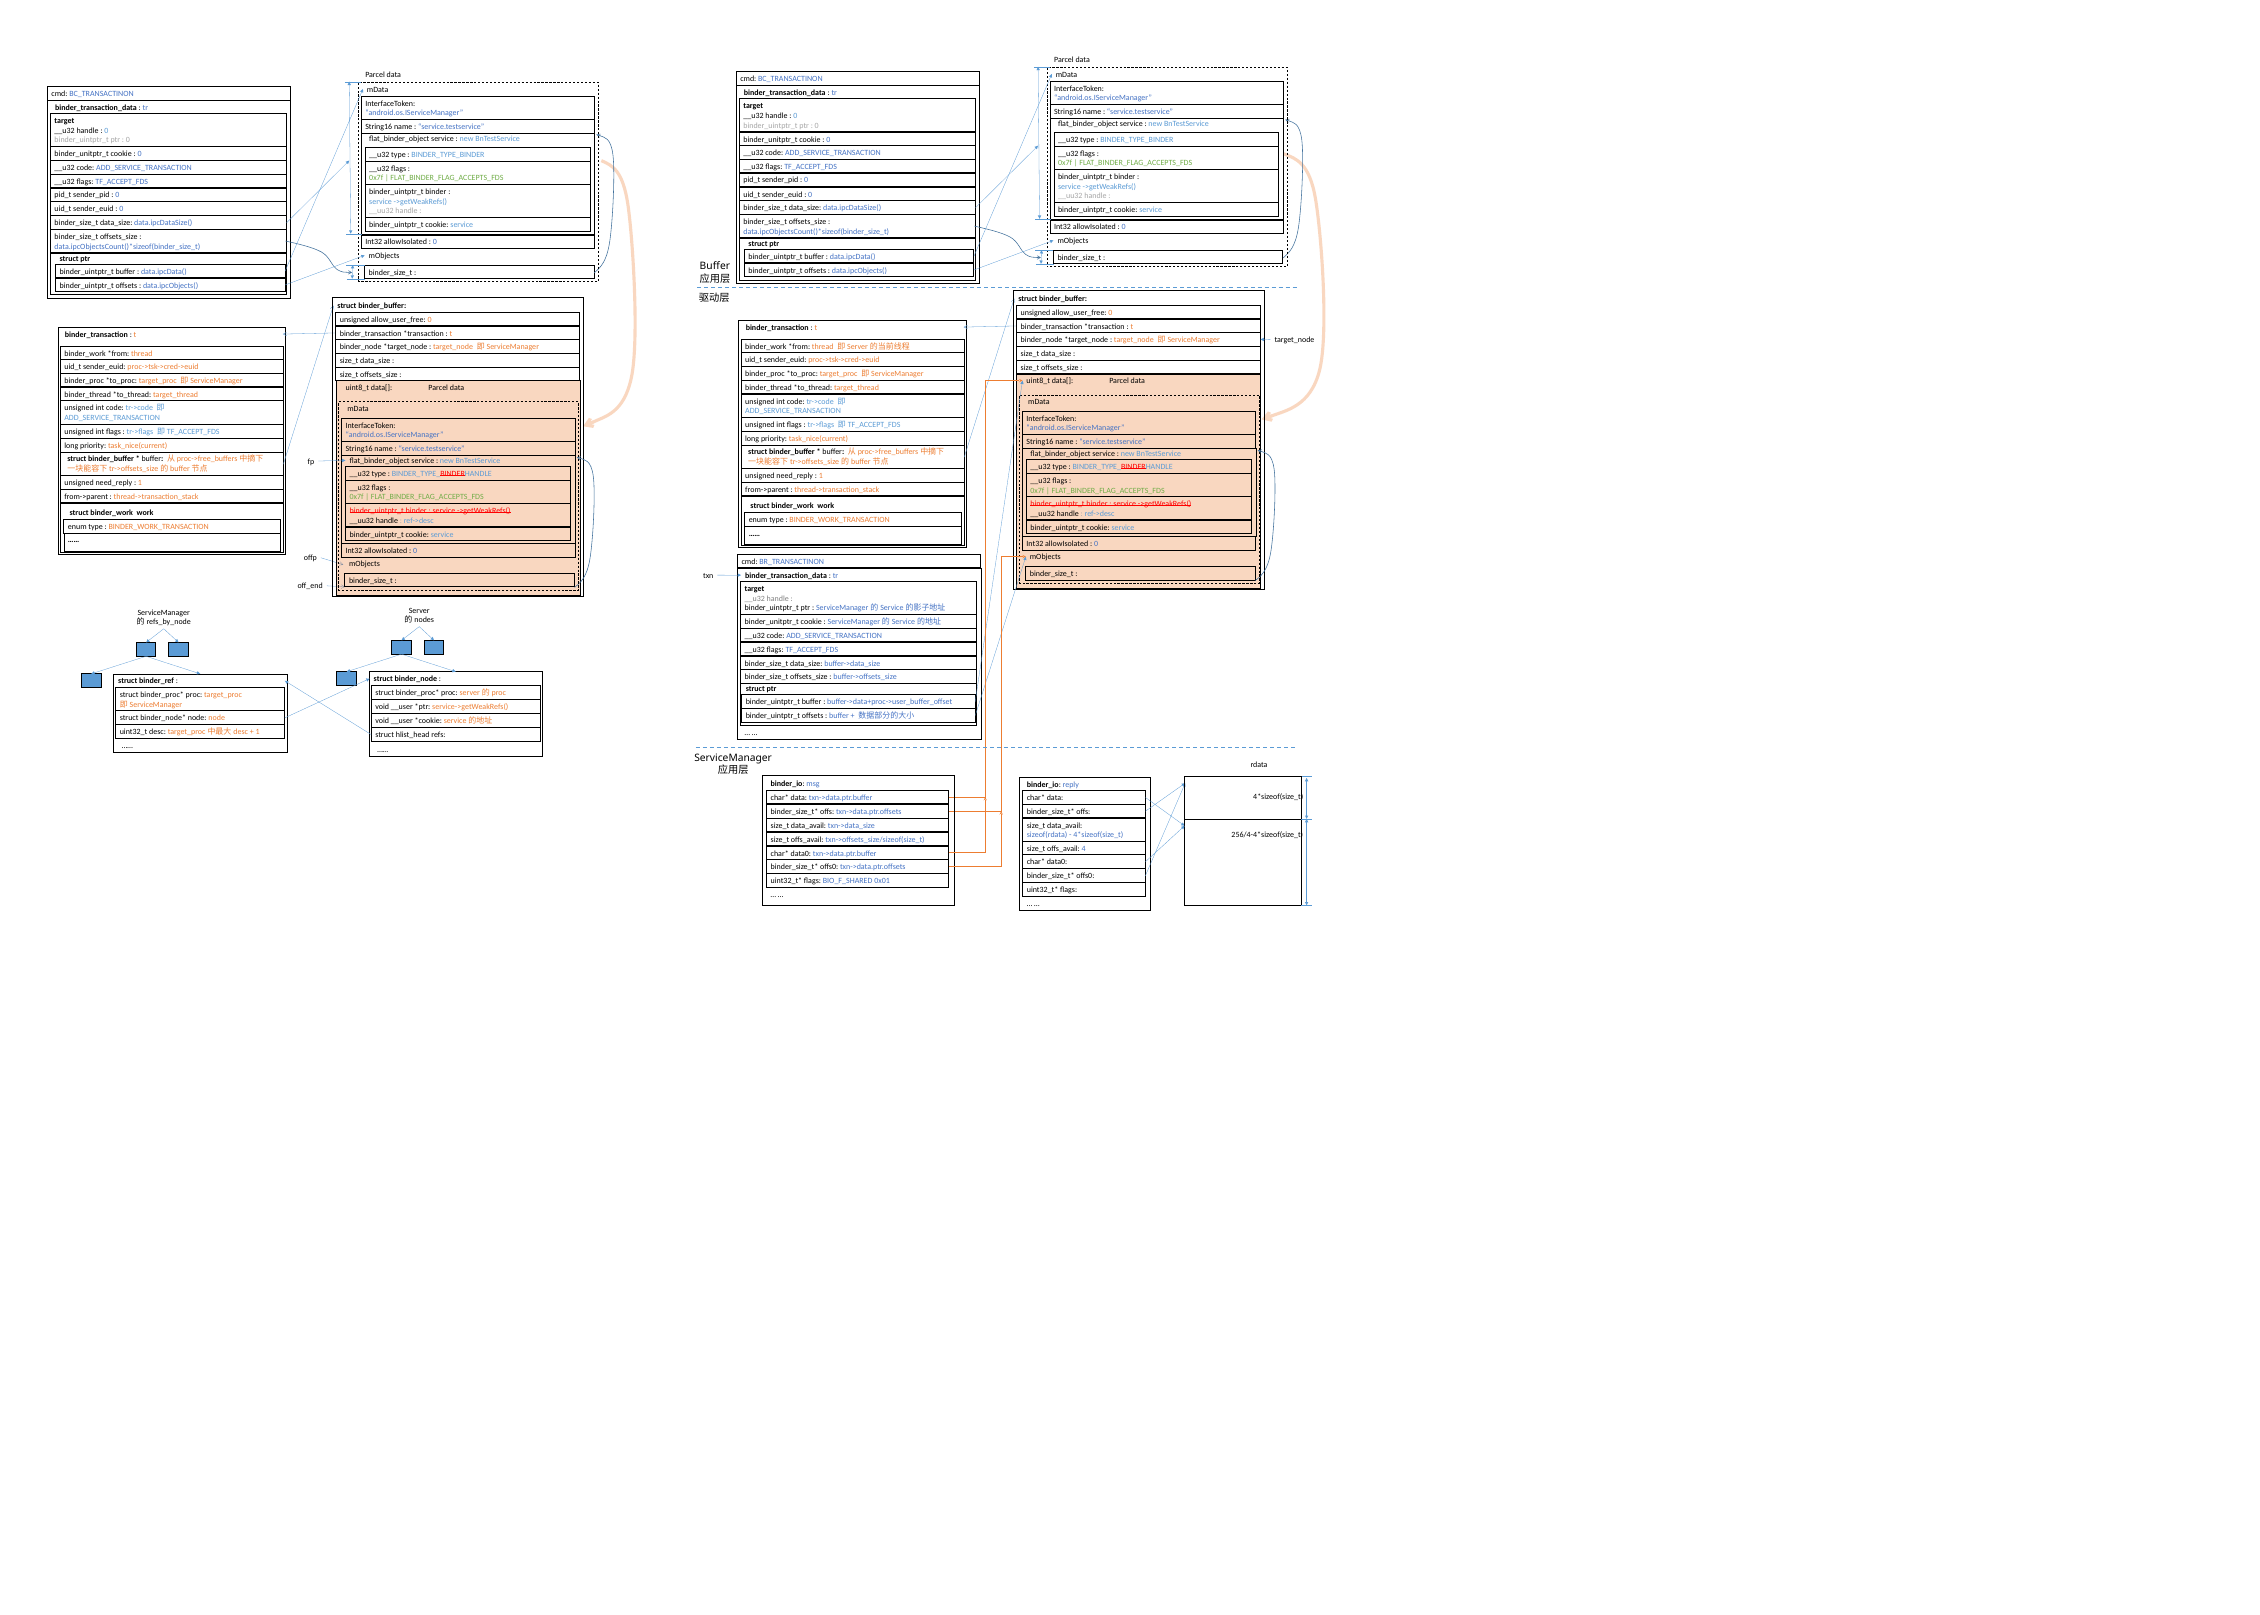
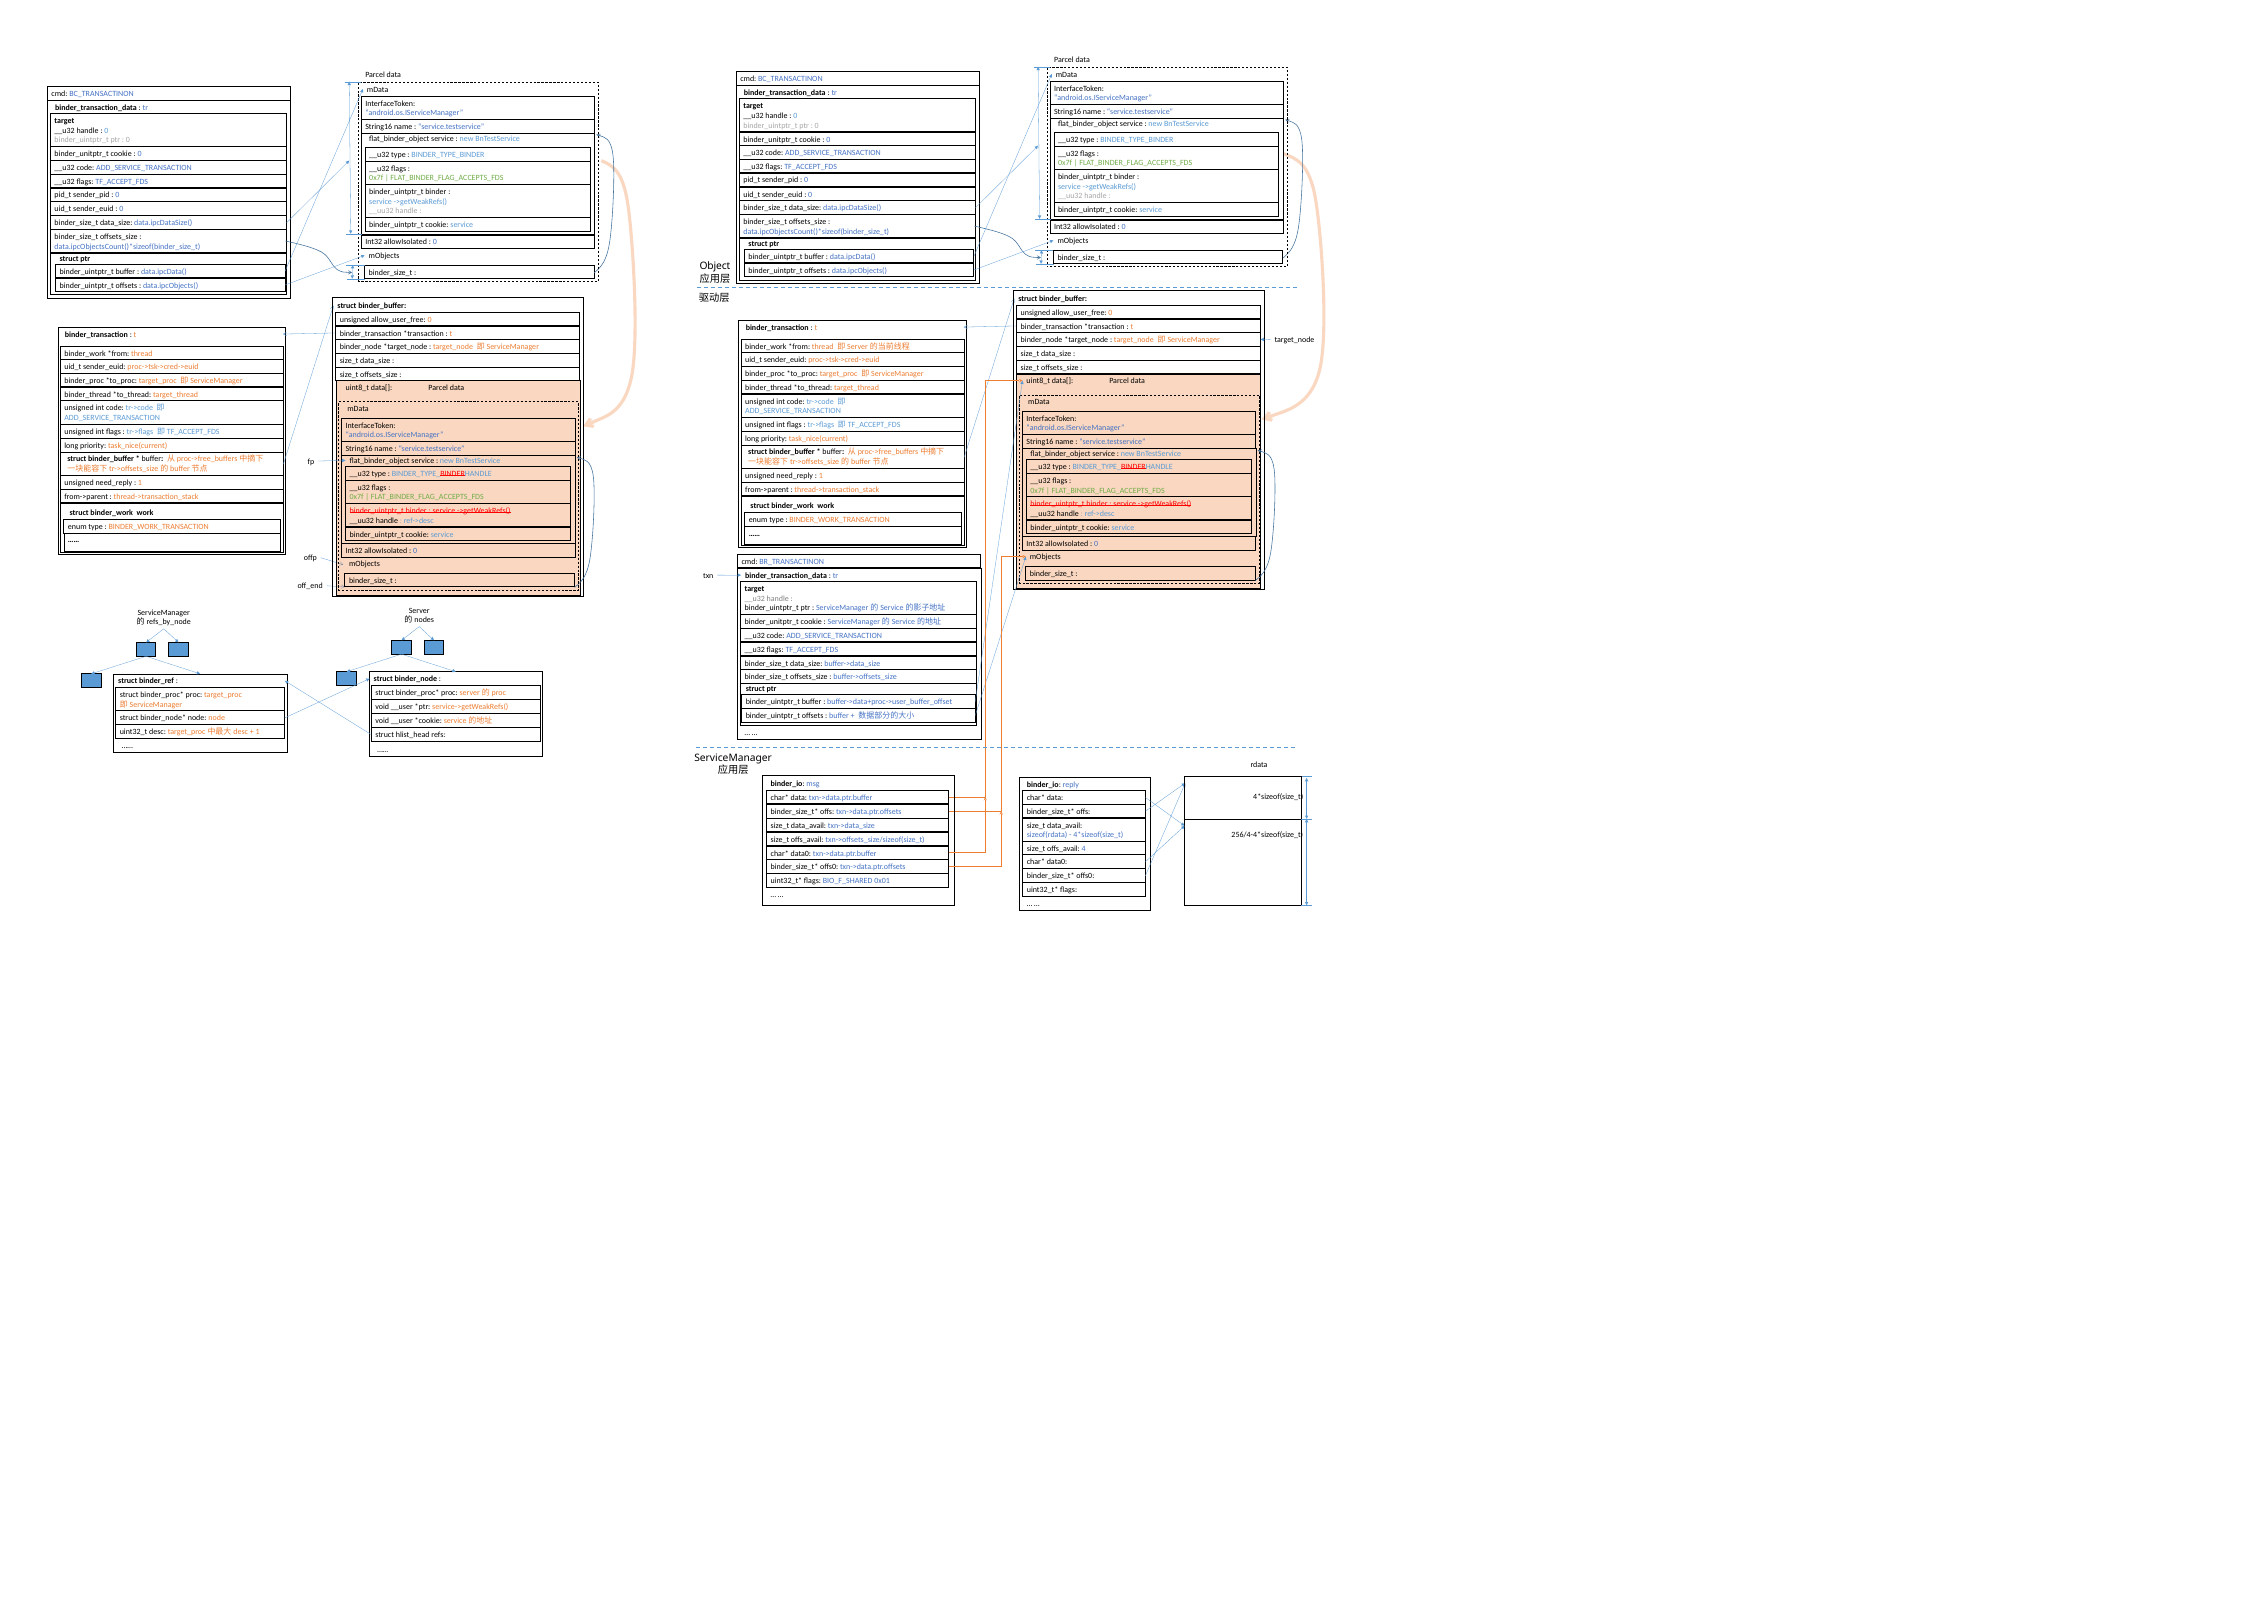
Buffer: Buffer -> Object (715, 266)
